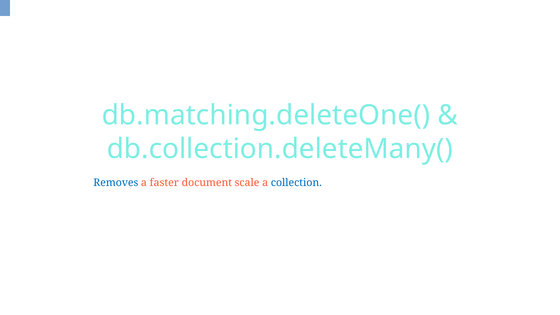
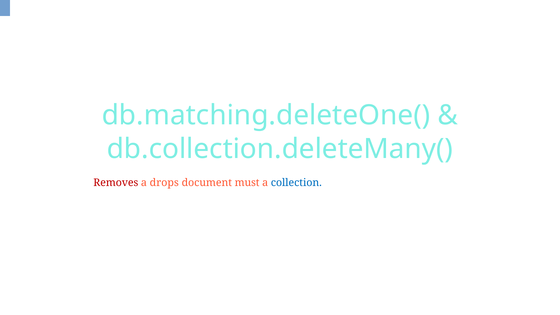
Removes colour: blue -> red (116, 183)
faster: faster -> drops (164, 183)
scale: scale -> must (247, 183)
